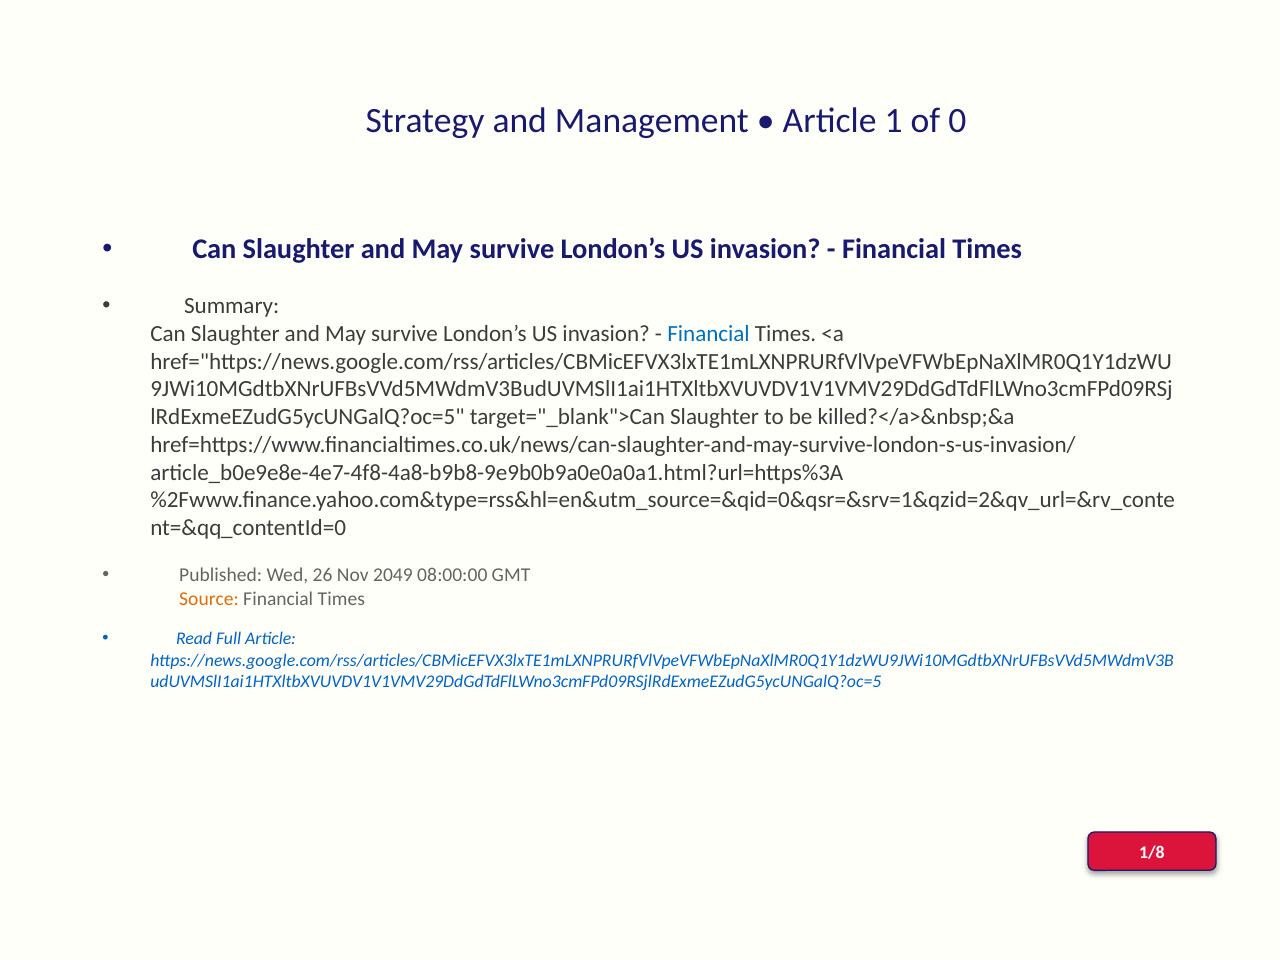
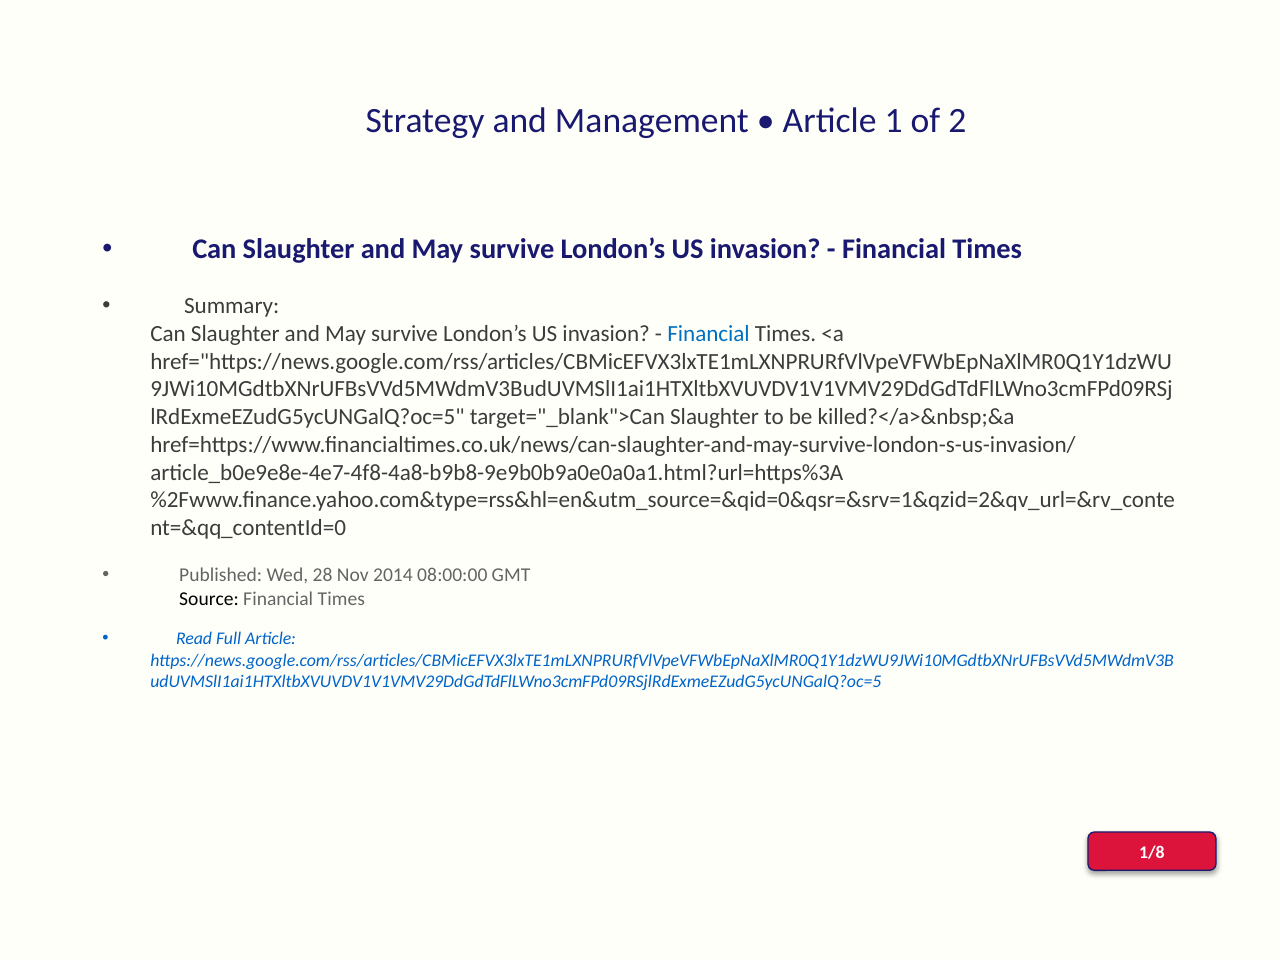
0: 0 -> 2 (957, 121)
26: 26 -> 28 (323, 575)
2049: 2049 -> 2014 (393, 575)
Source colour: orange -> black (209, 599)
